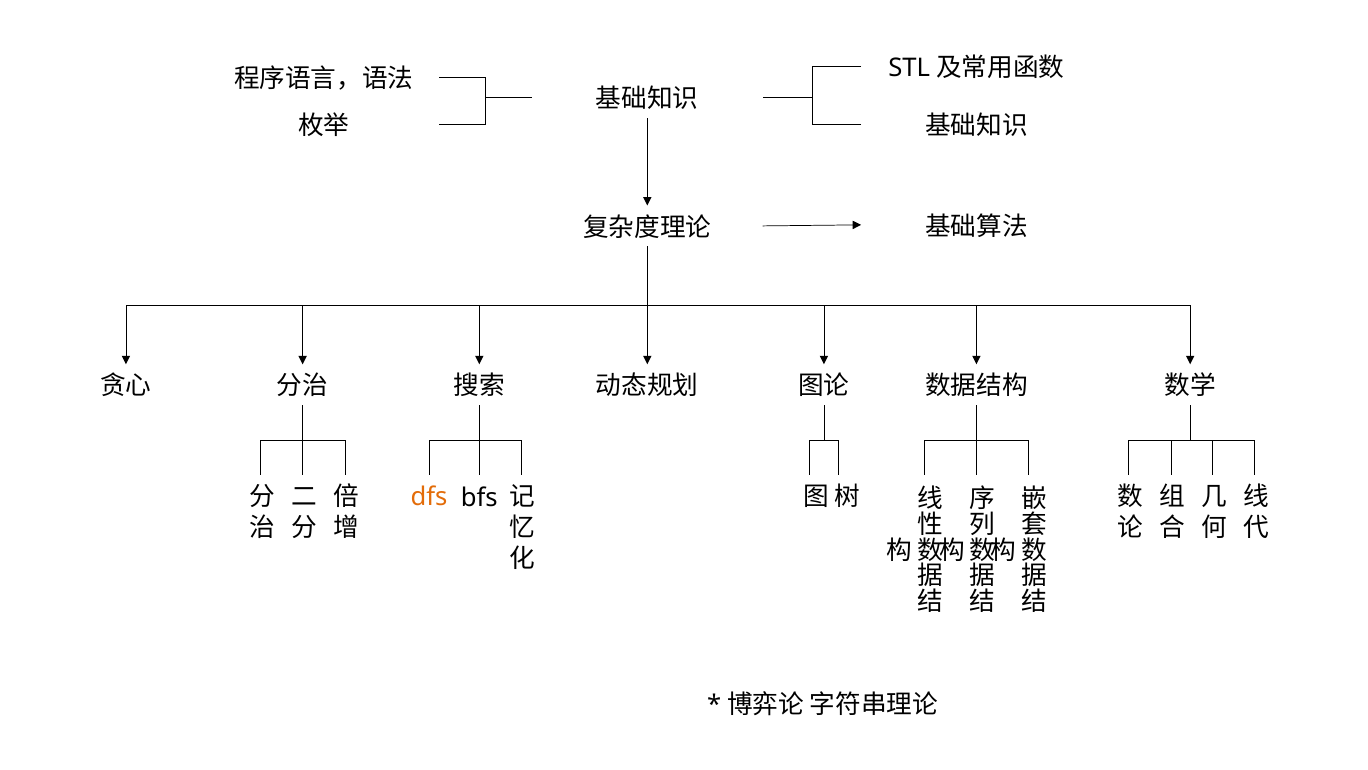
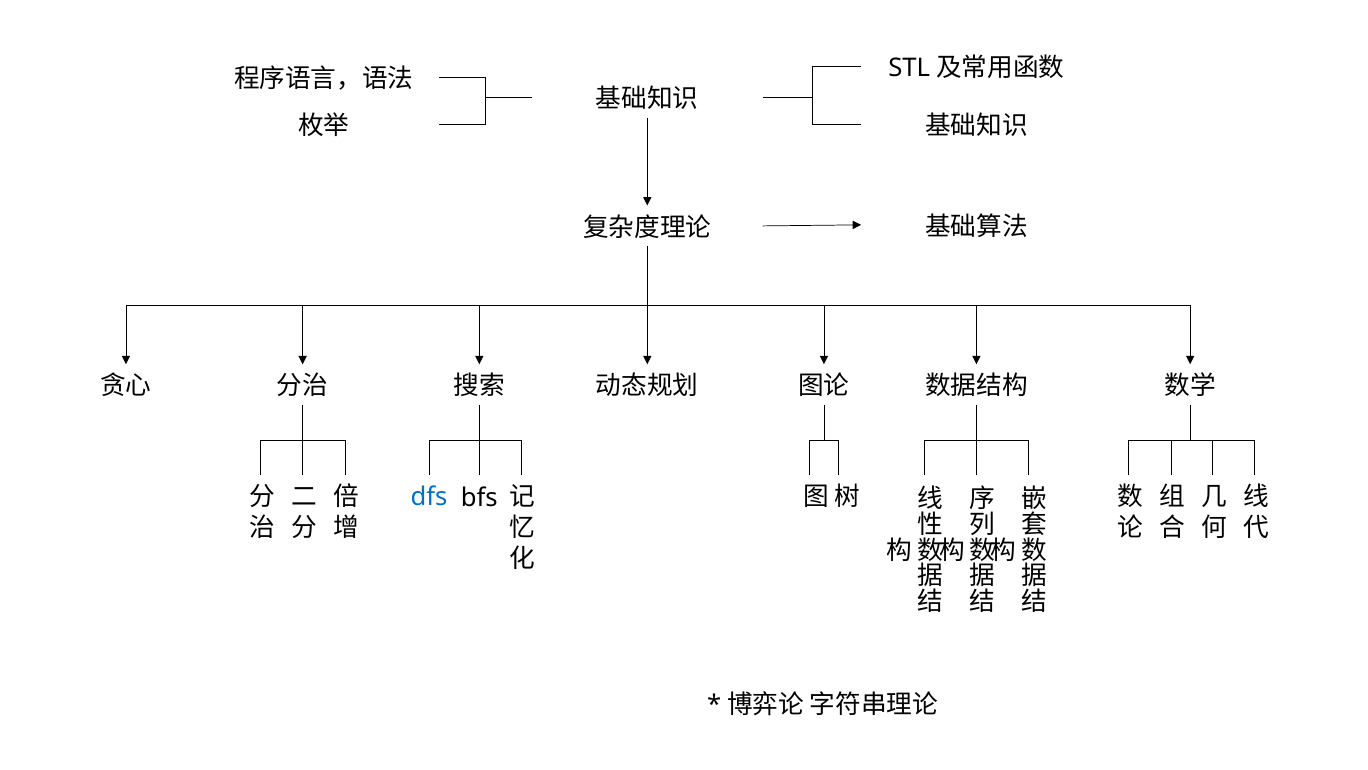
dfs colour: orange -> blue (429, 497)
